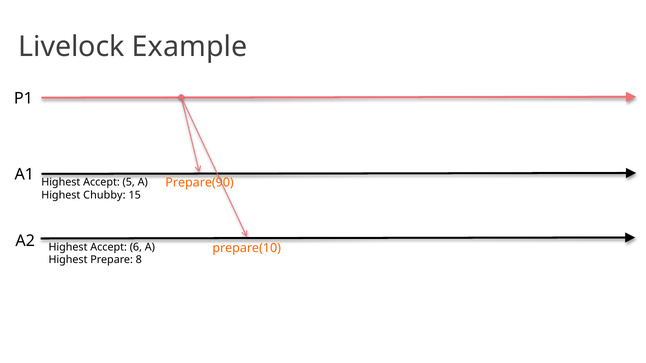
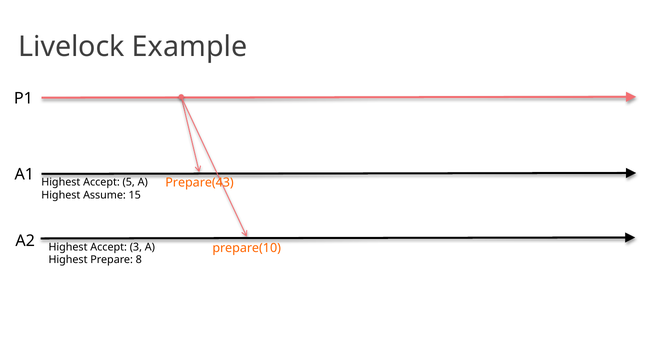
Prepare(90: Prepare(90 -> Prepare(43 (200, 183)
Chubby: Chubby -> Assume (104, 196)
6: 6 -> 3 (136, 247)
